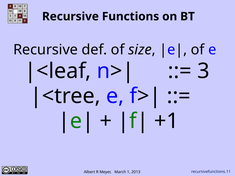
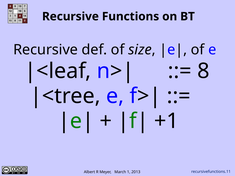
3: 3 -> 8 (203, 71)
